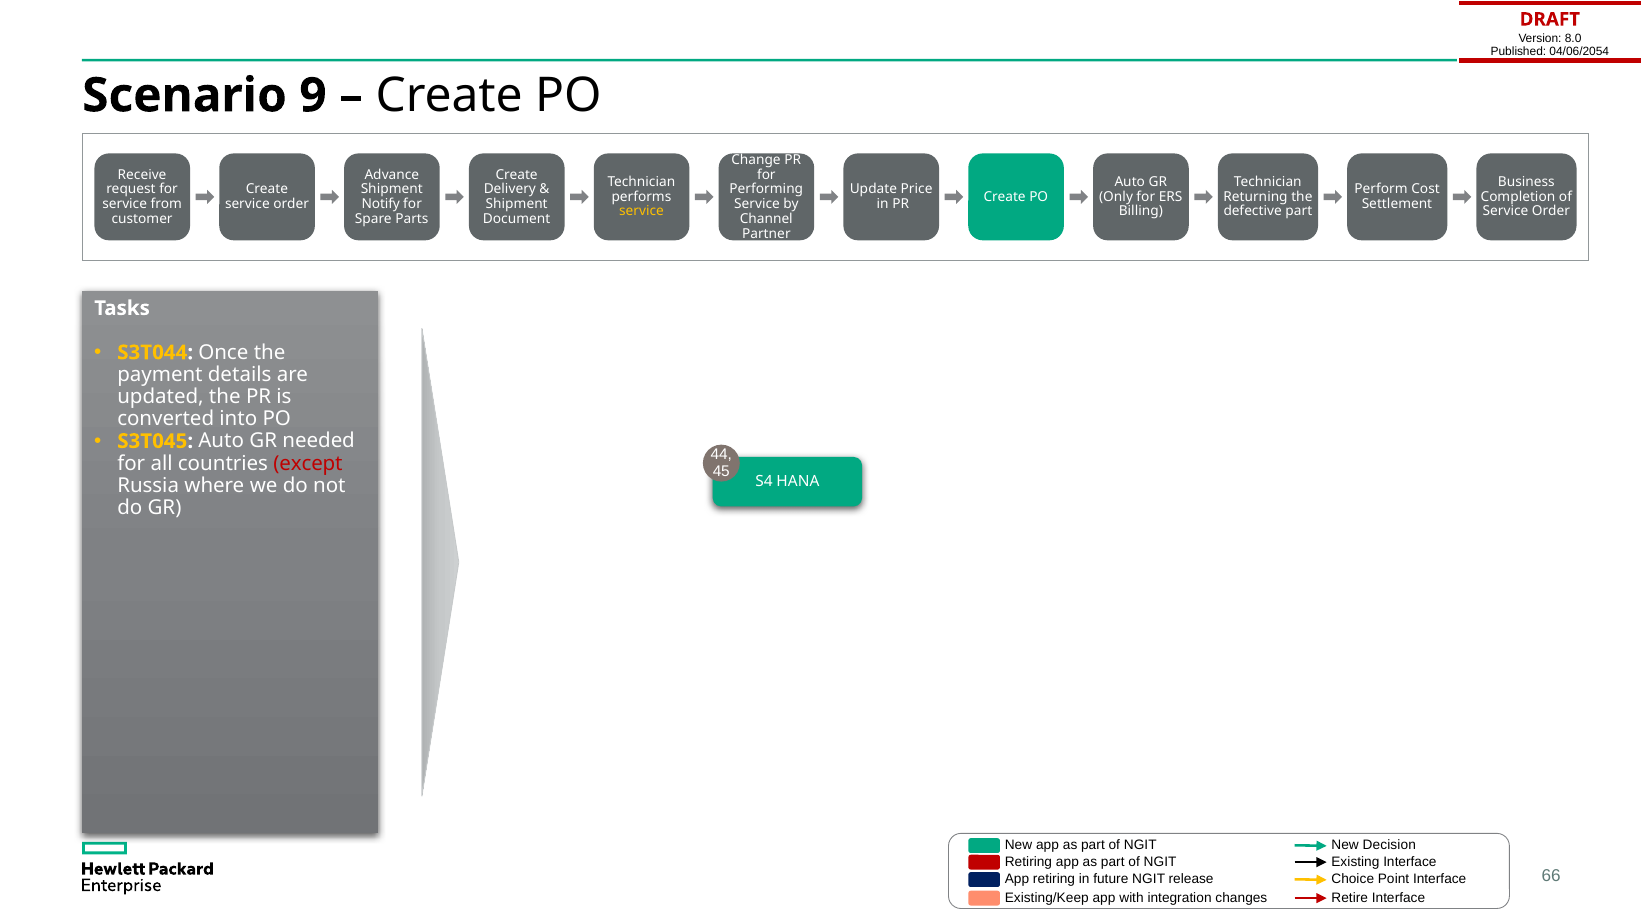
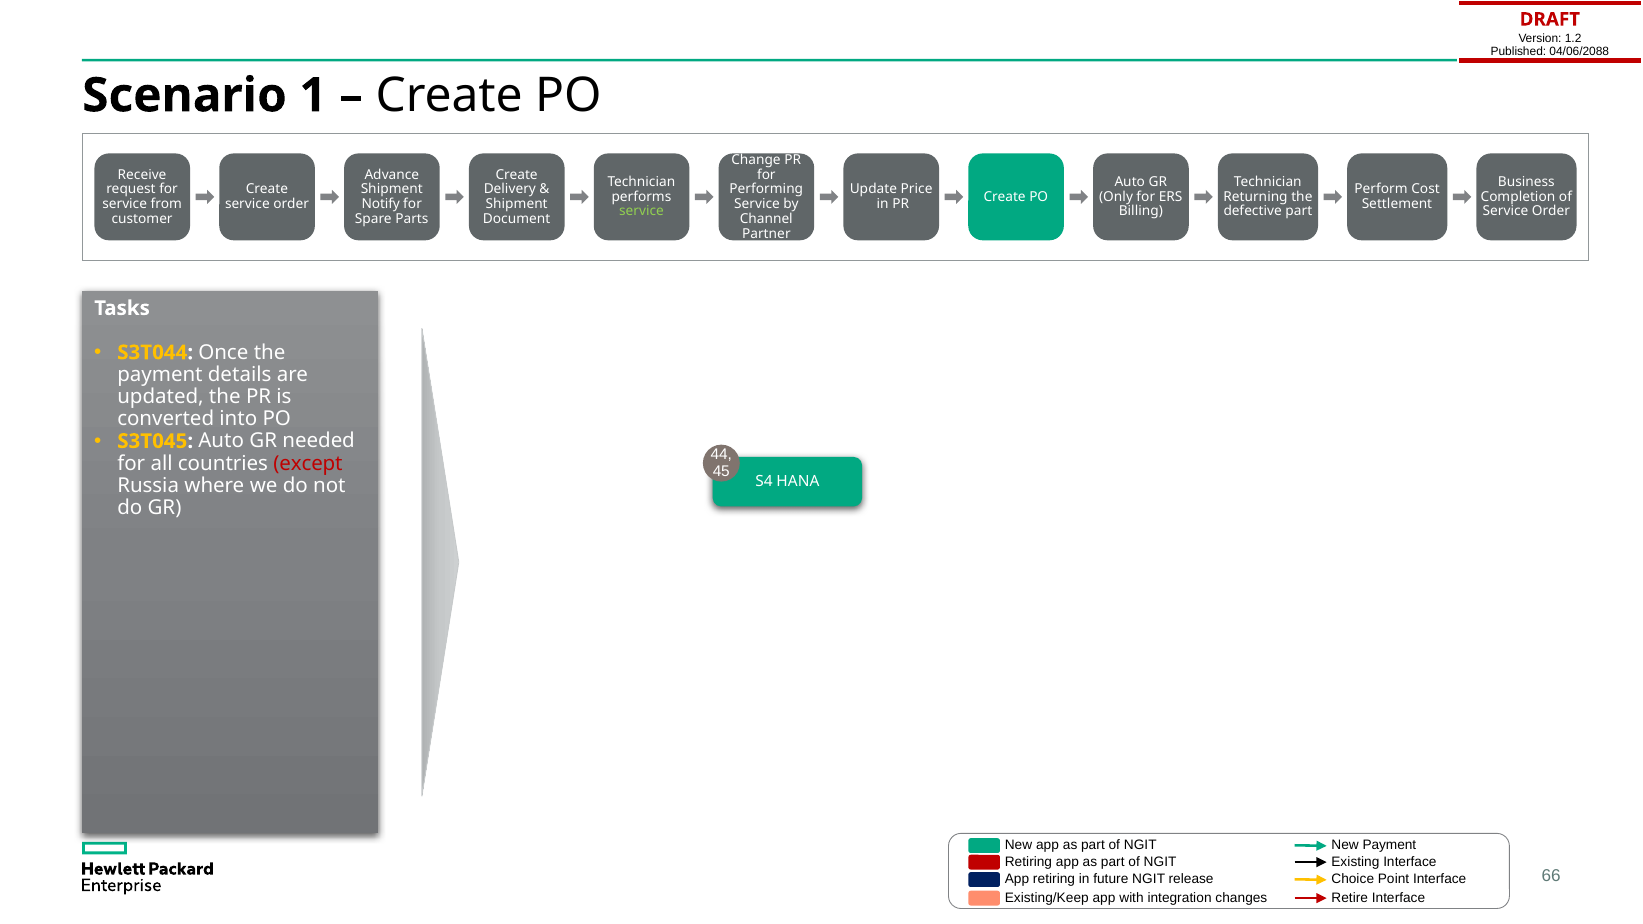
8.0: 8.0 -> 1.2 (1573, 38)
04/06/2054: 04/06/2054 -> 04/06/2088 (1579, 51)
9: 9 -> 1 (313, 96)
service colour: yellow -> light green (642, 212)
New Decision: Decision -> Payment (1389, 846)
